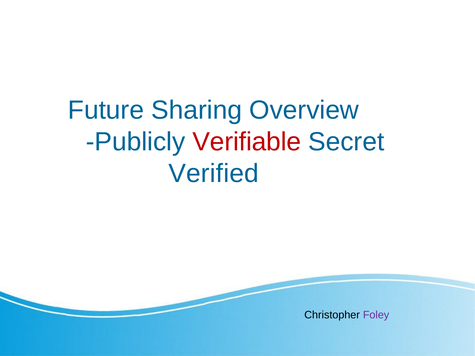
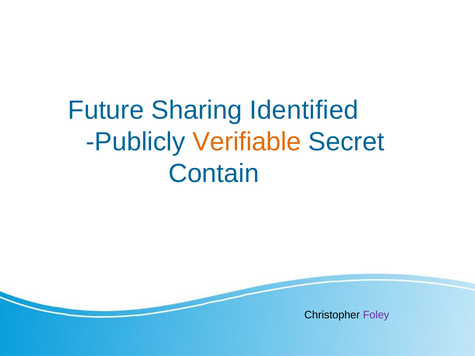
Overview: Overview -> Identified (304, 110)
Verifiable colour: red -> orange (247, 142)
Verified: Verified -> Contain (214, 173)
